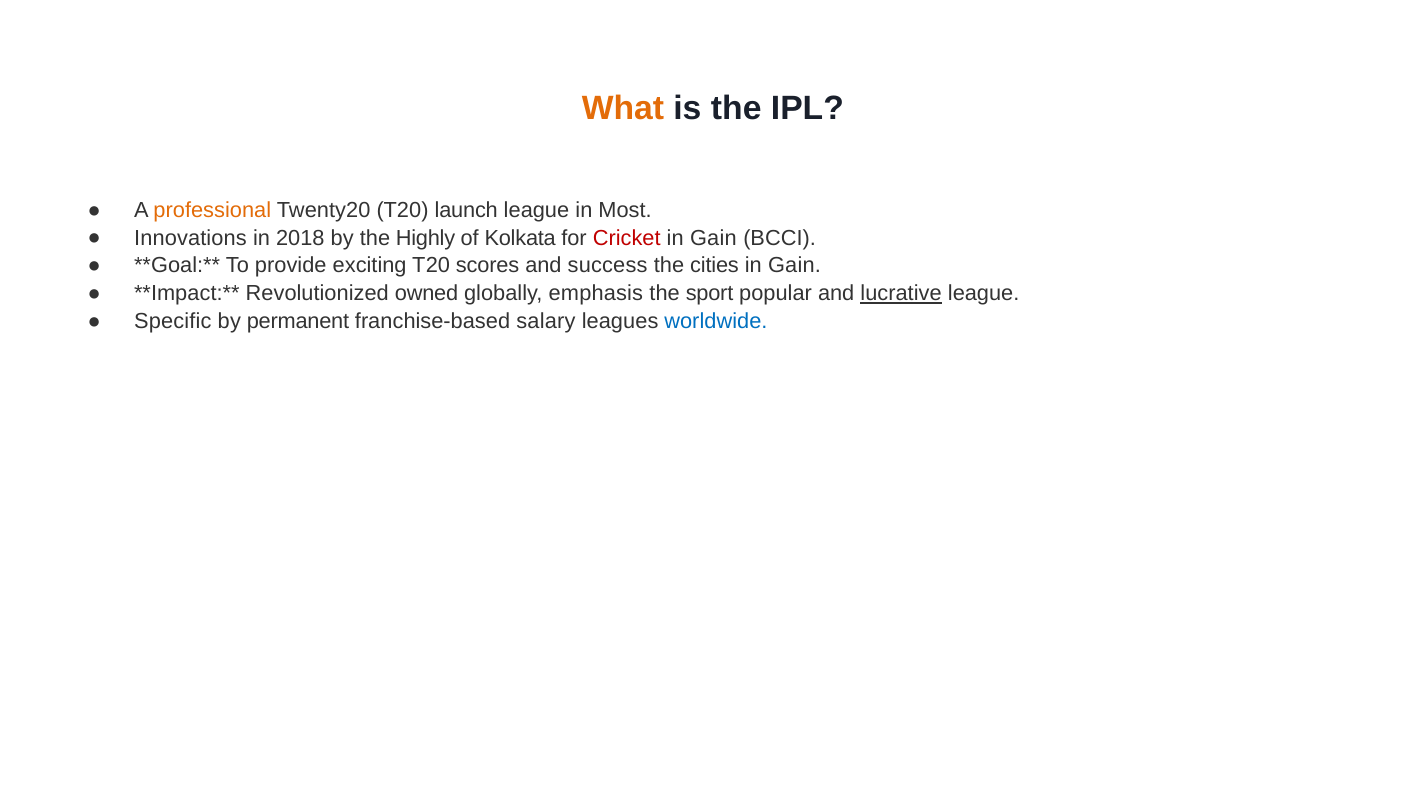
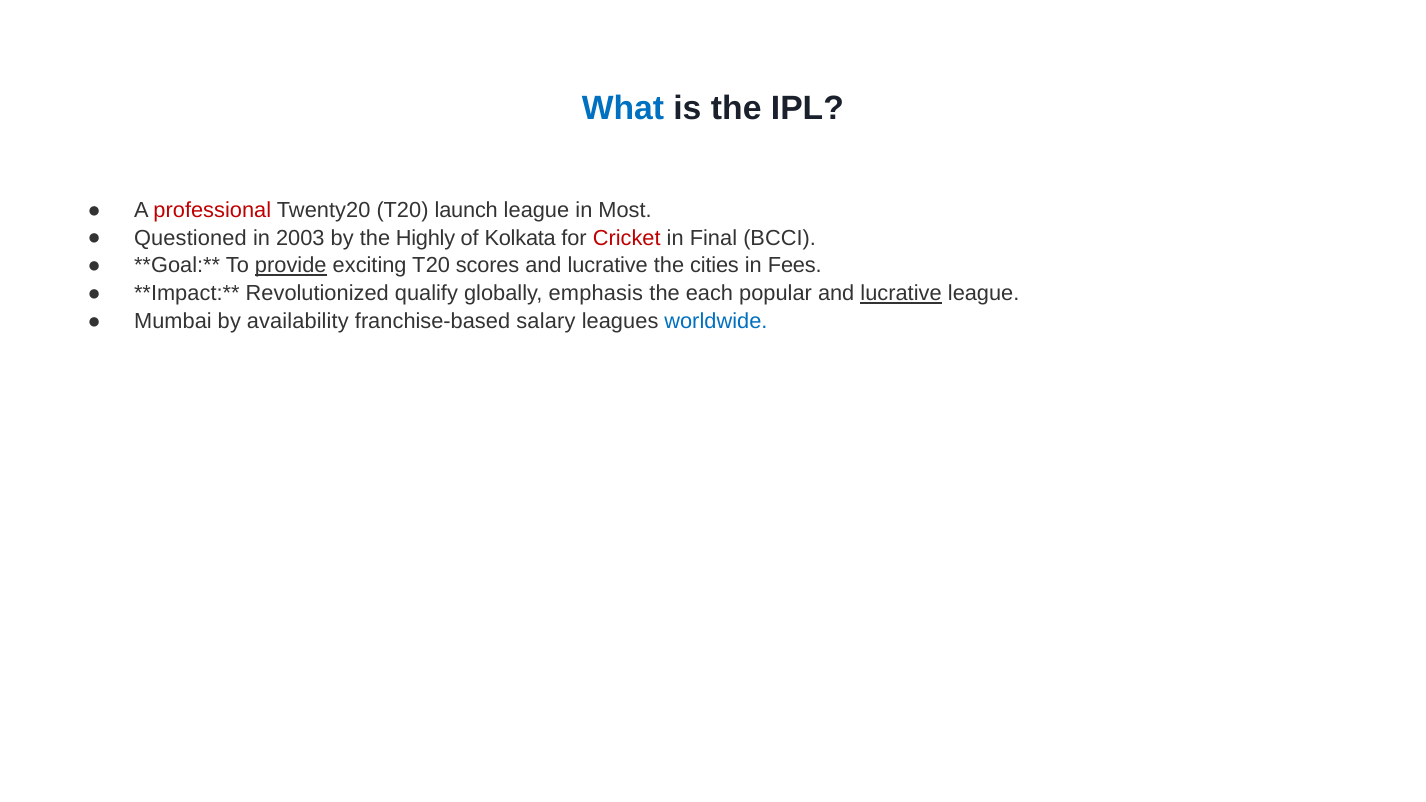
What colour: orange -> blue (623, 109)
professional colour: orange -> red (212, 210)
Innovations: Innovations -> Questioned (190, 238)
2018: 2018 -> 2003 (300, 238)
Gain: Gain -> Final (713, 238)
provide underline: none -> present (291, 266)
success: success -> lucrative (608, 266)
Gain: Gain -> Fees (795, 266)
owned: owned -> qualify (426, 294)
sport: sport -> each (709, 294)
Specific: Specific -> Mumbai (173, 321)
permanent: permanent -> availability (298, 321)
